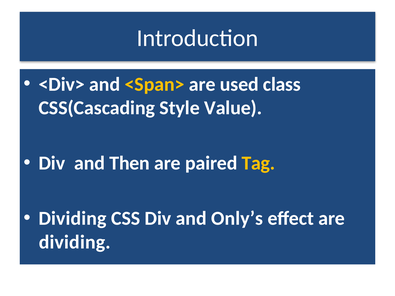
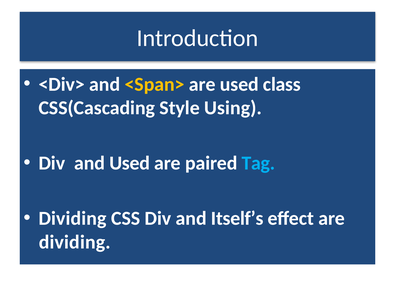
Value: Value -> Using (233, 108)
and Then: Then -> Used (130, 163)
Tag colour: yellow -> light blue (258, 163)
Only’s: Only’s -> Itself’s (237, 219)
